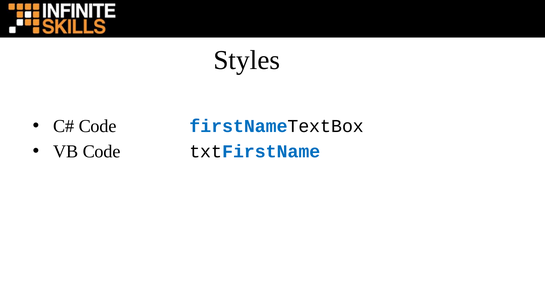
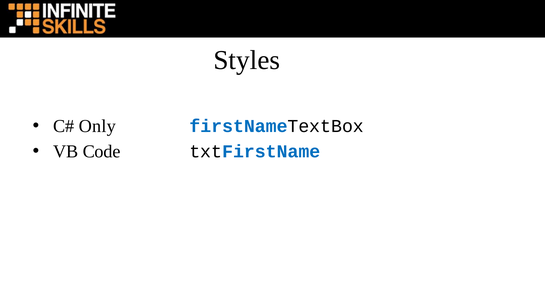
Code: Code -> Only (97, 126)
